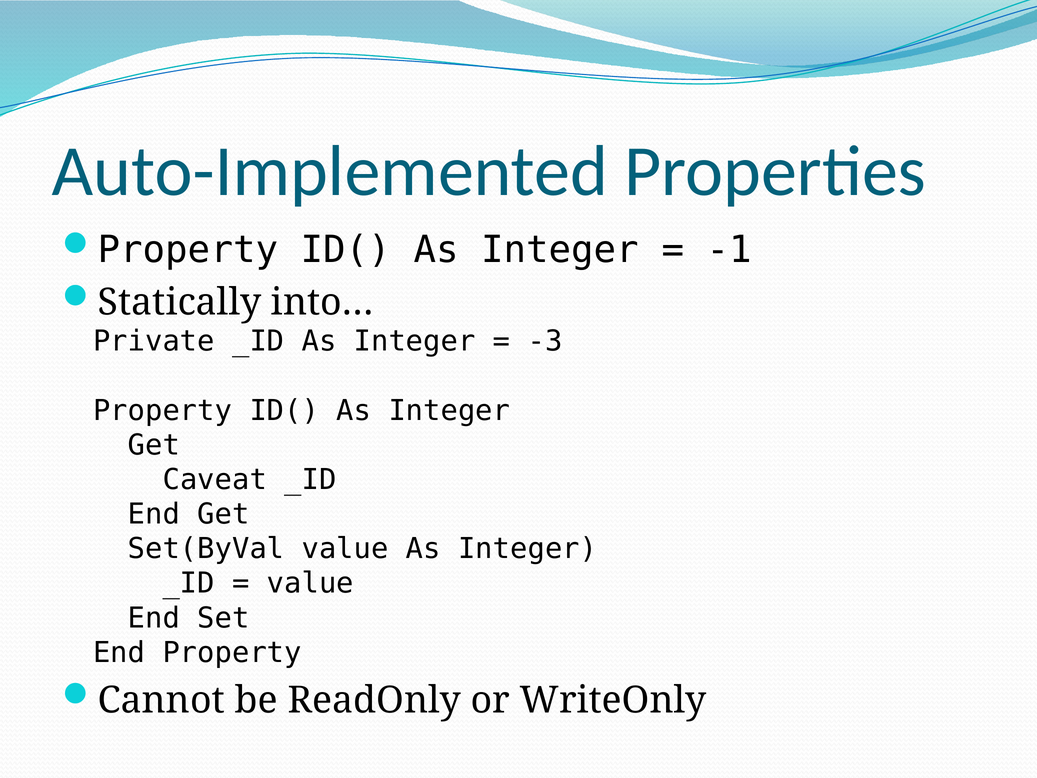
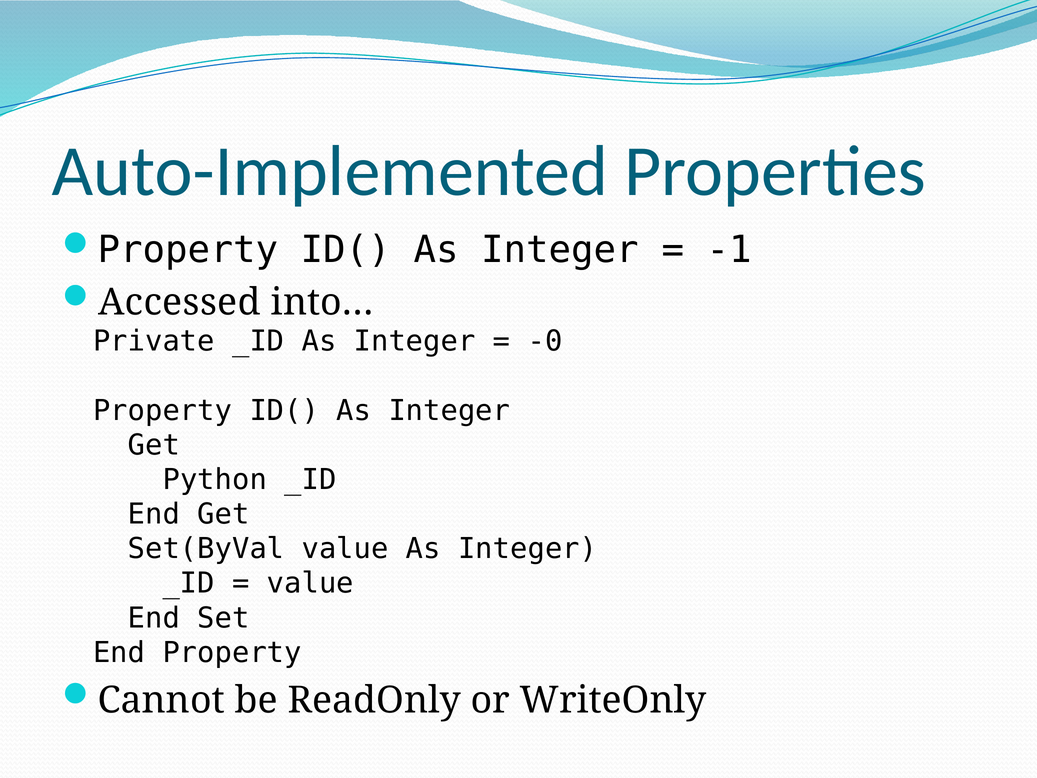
Statically: Statically -> Accessed (179, 302)
-3: -3 -> -0 (545, 341)
Caveat: Caveat -> Python (215, 480)
